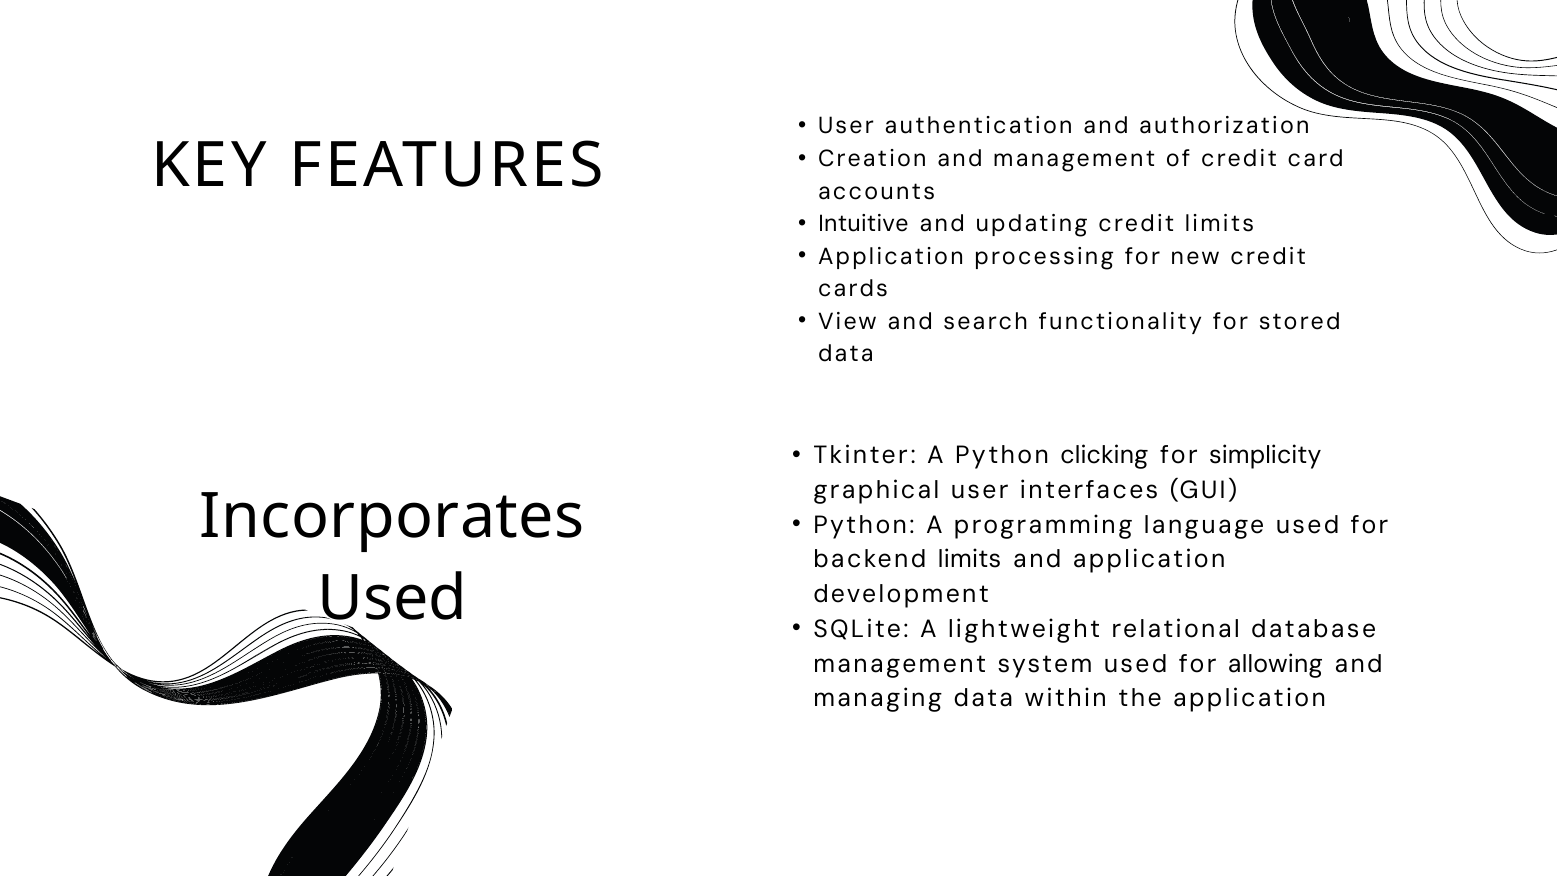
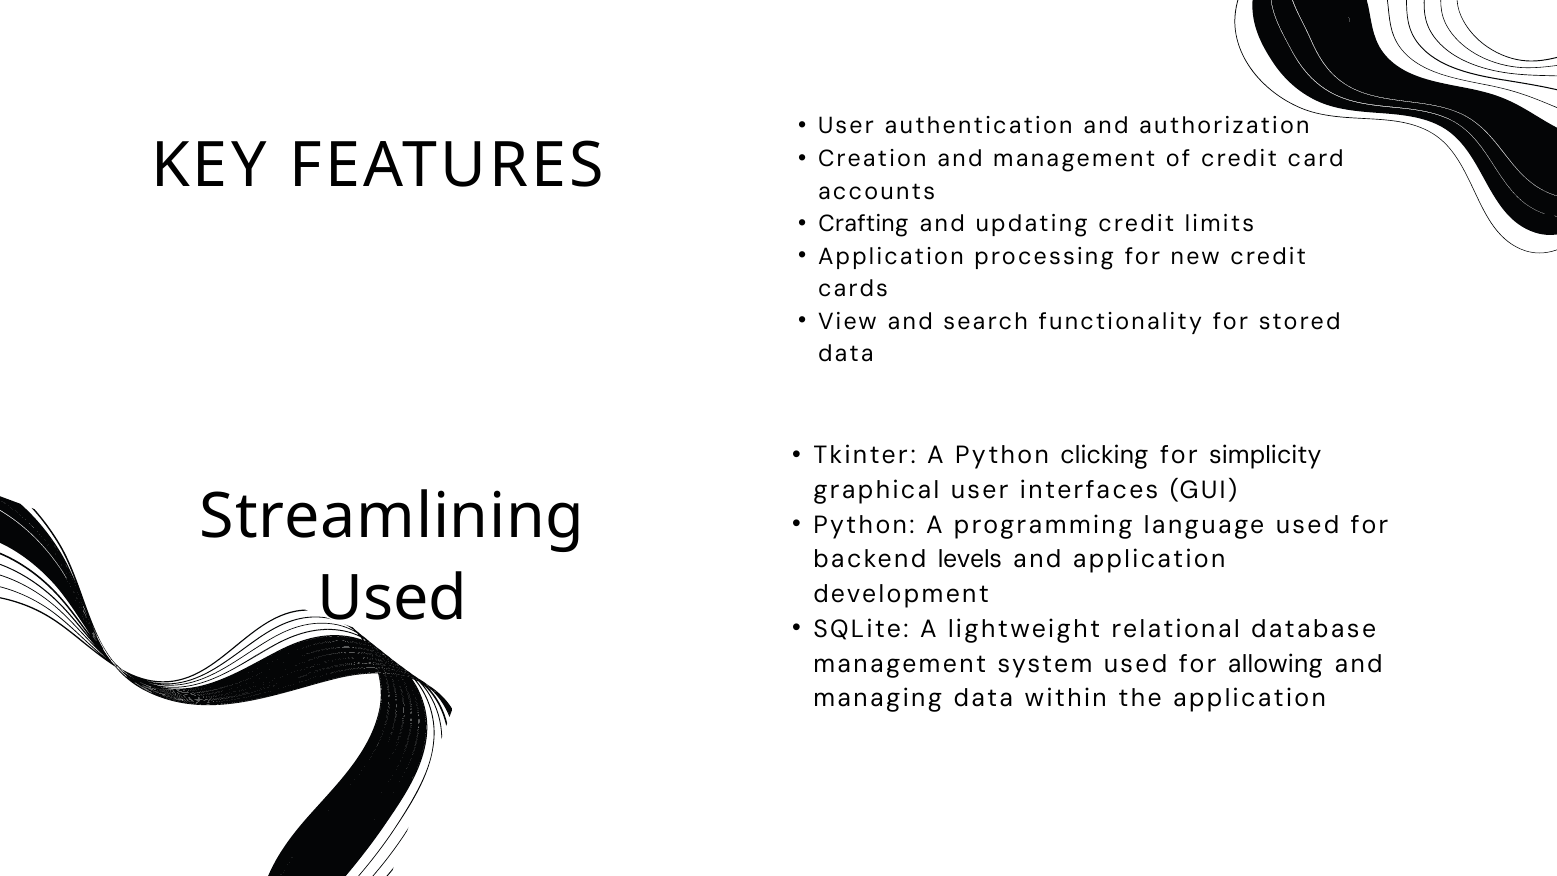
Intuitive: Intuitive -> Crafting (863, 224)
Incorporates: Incorporates -> Streamlining (392, 517)
backend limits: limits -> levels (970, 560)
